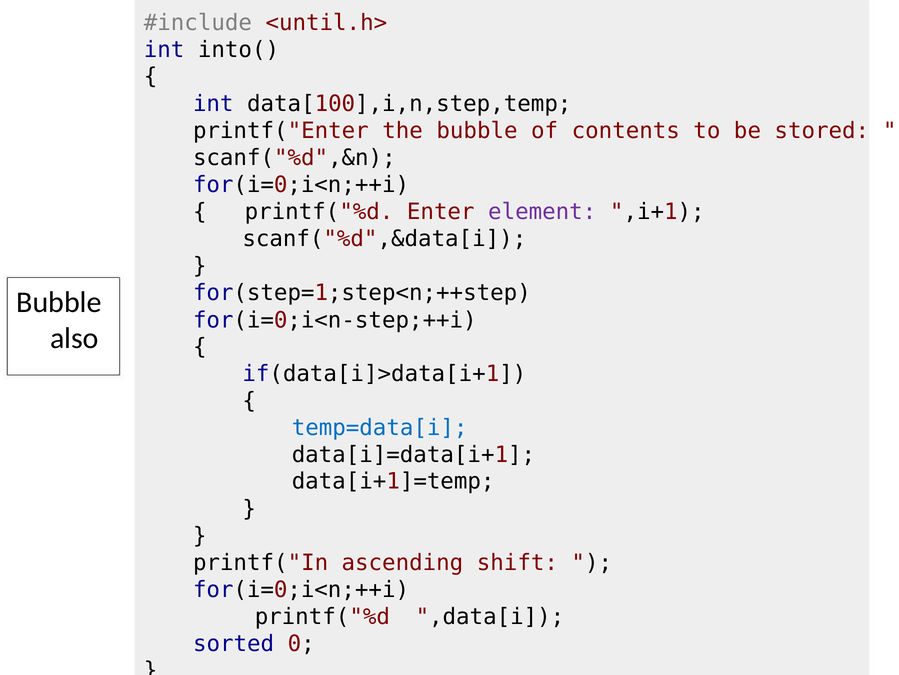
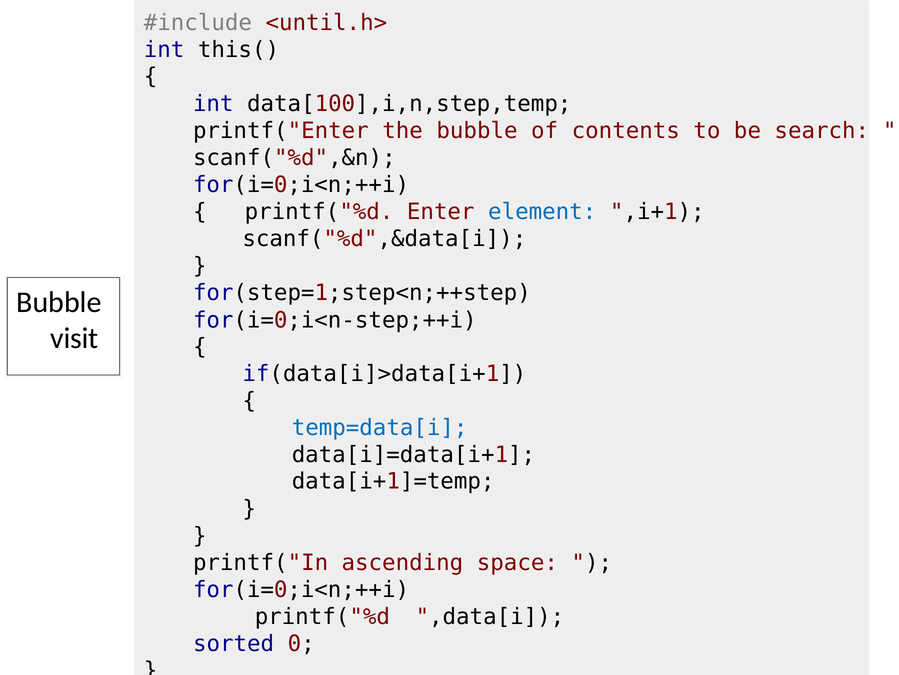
into(: into( -> this( (239, 50)
stored: stored -> search (822, 131)
element colour: purple -> blue (542, 212)
also: also -> visit (74, 338)
shift: shift -> space (517, 562)
